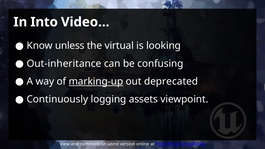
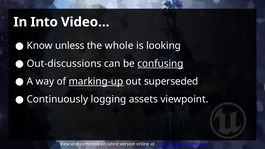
virtual: virtual -> whole (119, 46)
Out-inheritance: Out-inheritance -> Out-discussions (64, 64)
confusing underline: none -> present (160, 64)
deprecated: deprecated -> superseded (171, 81)
